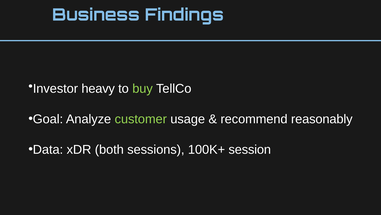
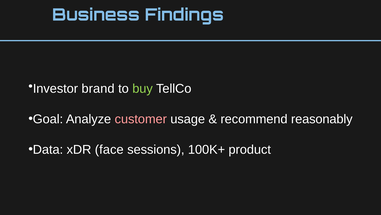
heavy: heavy -> brand (98, 88)
customer colour: light green -> pink (141, 119)
both: both -> face (109, 149)
session: session -> product (250, 149)
